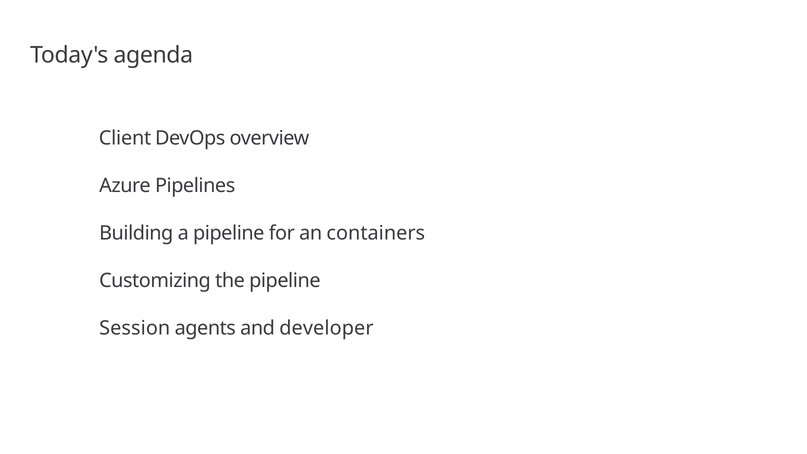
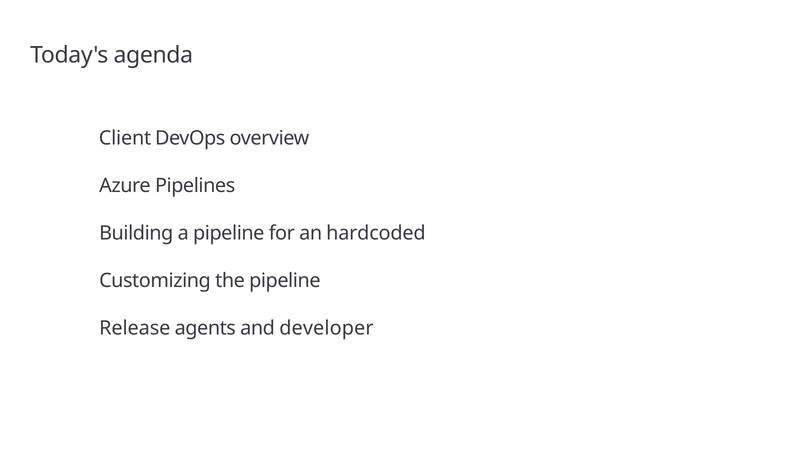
containers: containers -> hardcoded (376, 233)
Session: Session -> Release (135, 328)
